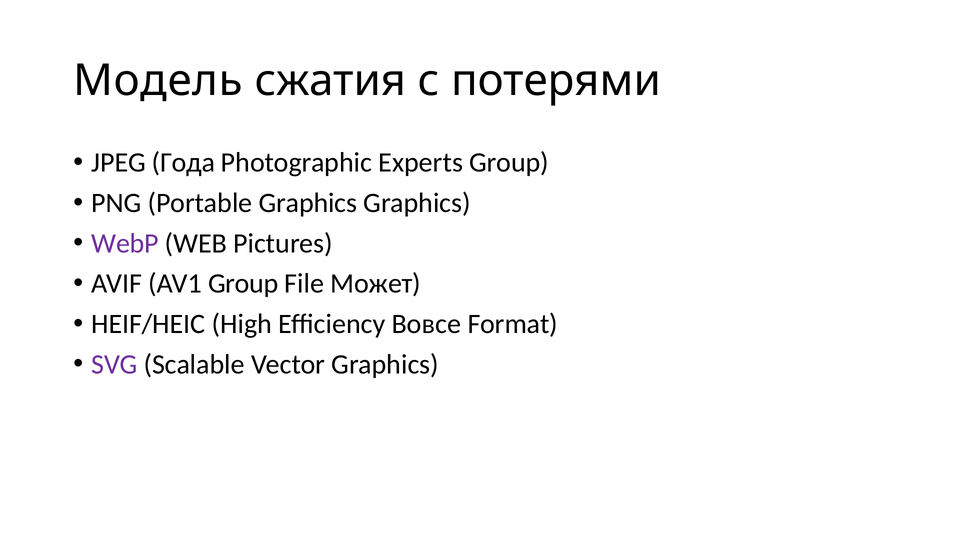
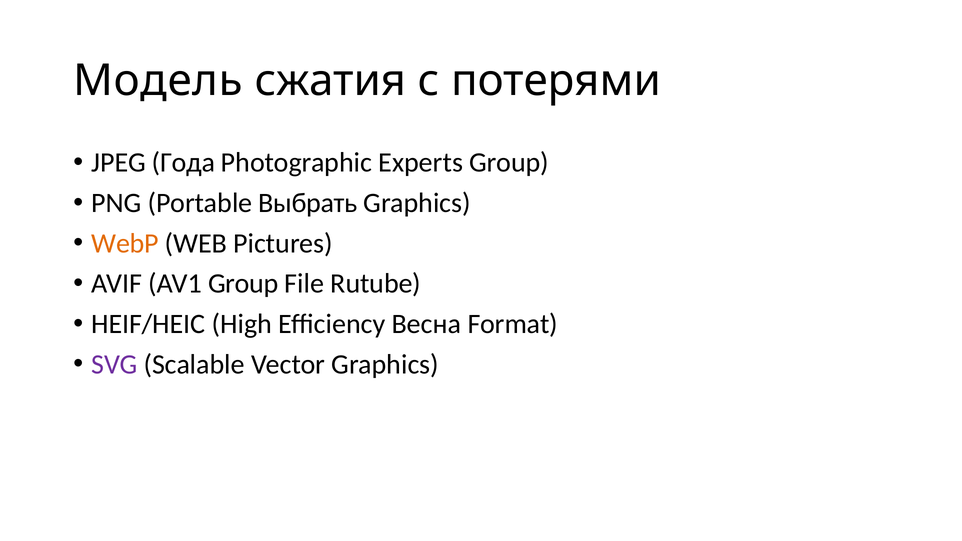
Portable Graphics: Graphics -> Выбрать (308, 203)
WebP colour: purple -> orange (125, 243)
Может: Может -> Rutube (376, 284)
Вовсе: Вовсе -> Весна (426, 324)
